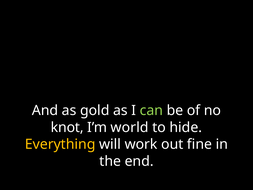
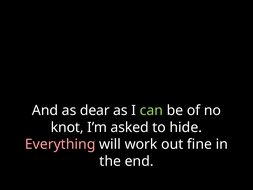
gold: gold -> dear (95, 110)
world: world -> asked (130, 127)
Everything colour: yellow -> pink (60, 144)
